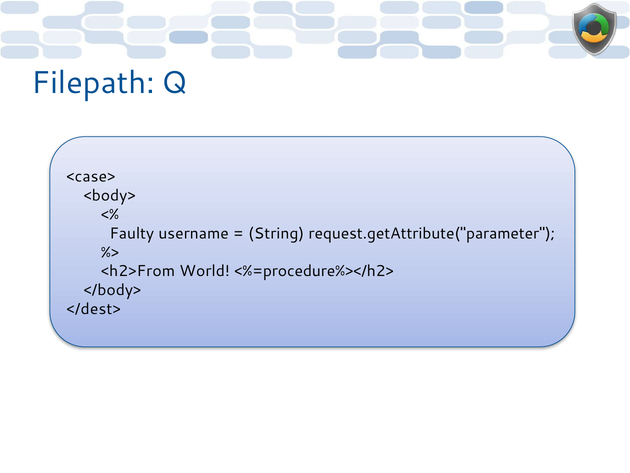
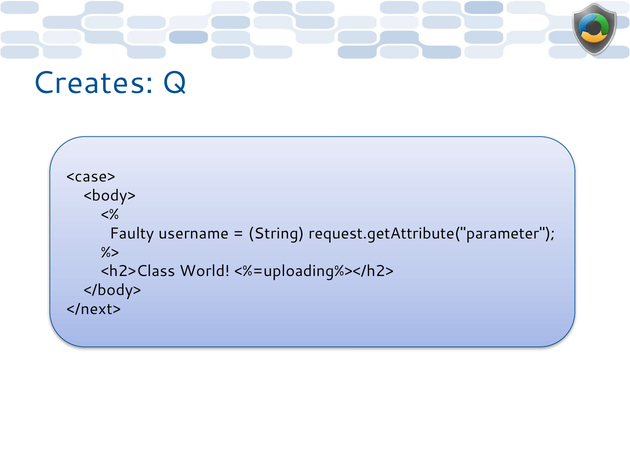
Filepath: Filepath -> Creates (93, 83)
<h2>From: <h2>From -> <h2>Class (138, 271)
<%=procedure%></h2>: <%=procedure%></h2> -> <%=uploading%></h2> (314, 271)
</dest>: </dest> -> </next> (94, 309)
